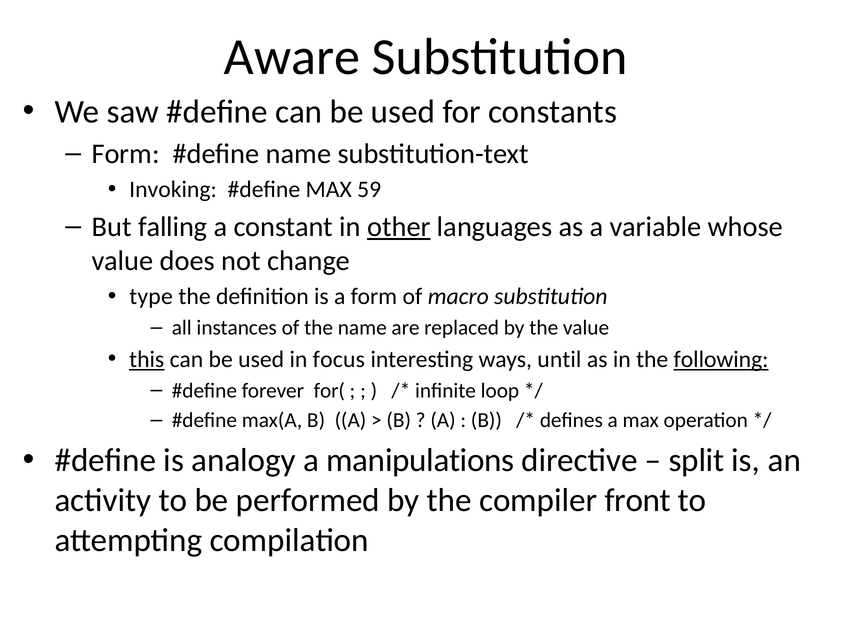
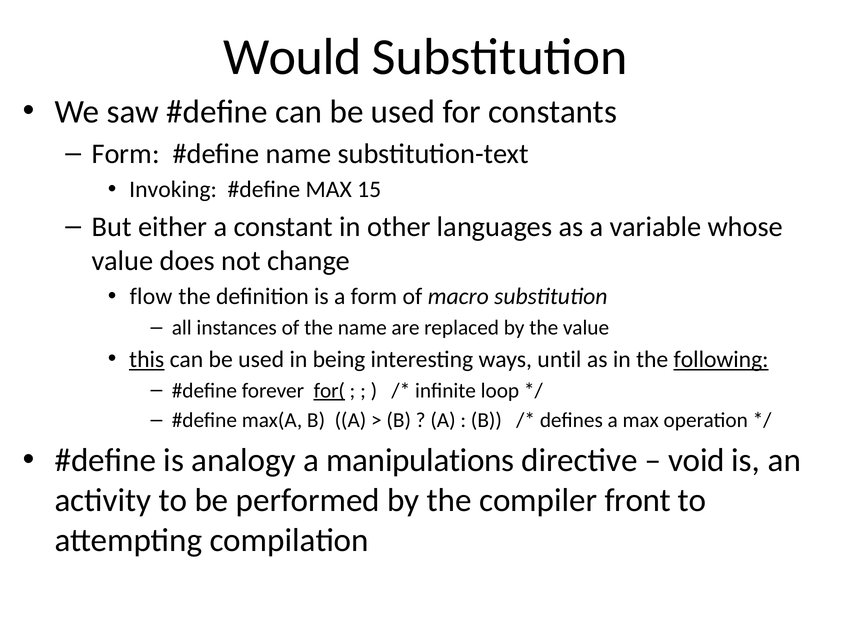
Aware: Aware -> Would (292, 57)
59: 59 -> 15 (369, 190)
falling: falling -> either (173, 227)
other underline: present -> none (399, 227)
type: type -> flow (151, 297)
focus: focus -> being (339, 360)
for( underline: none -> present (329, 391)
split: split -> void (697, 461)
